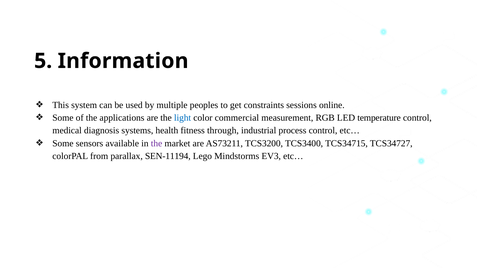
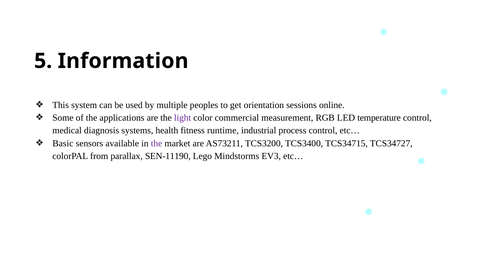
constraints: constraints -> orientation (264, 105)
light colour: blue -> purple (183, 118)
through: through -> runtime (223, 131)
Some: Some -> Basic (63, 144)
SEN-11194: SEN-11194 -> SEN-11190 (168, 156)
